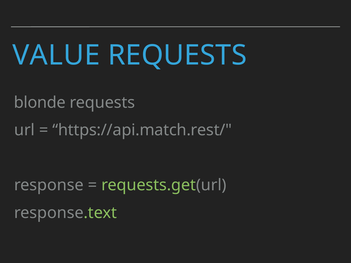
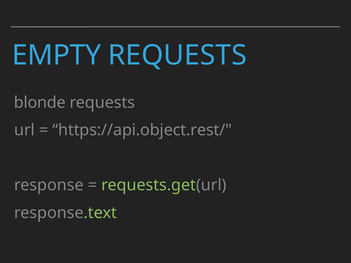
VALUE: VALUE -> EMPTY (57, 55)
https://api.match.rest/: https://api.match.rest/ -> https://api.object.rest/ (142, 130)
